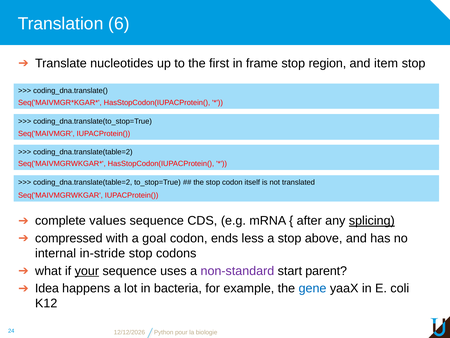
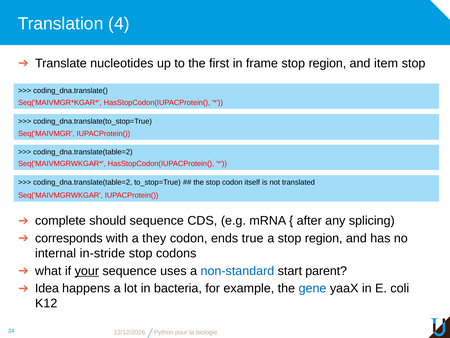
6: 6 -> 4 (119, 24)
values: values -> should (108, 220)
splicing underline: present -> none (372, 220)
compressed: compressed -> corresponds (69, 238)
goal: goal -> they (154, 238)
less: less -> true (253, 238)
a stop above: above -> region (324, 238)
non-standard colour: purple -> blue (237, 270)
